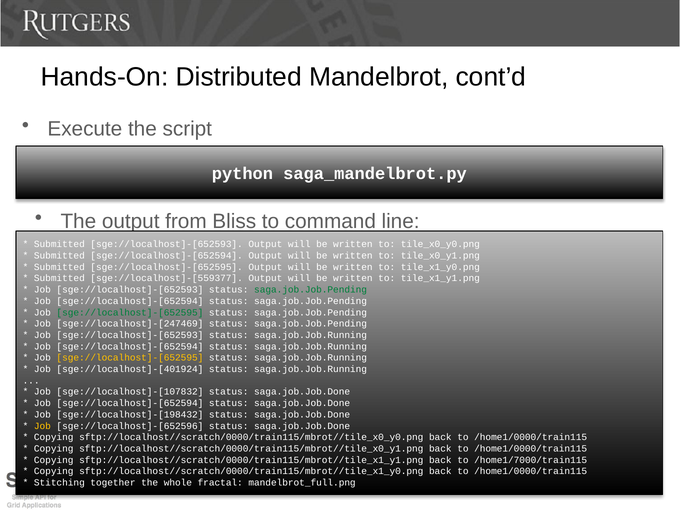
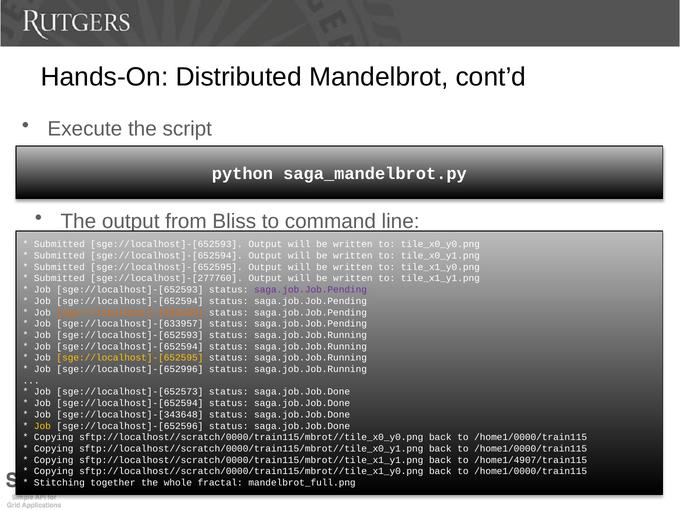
sge://localhost]-[559377: sge://localhost]-[559377 -> sge://localhost]-[277760 (167, 278)
saga.job.Job.Pending colour: green -> purple (311, 290)
sge://localhost]-[652595 colour: green -> orange (130, 312)
sge://localhost]-[247469: sge://localhost]-[247469 -> sge://localhost]-[633957 (130, 324)
sge://localhost]-[401924: sge://localhost]-[401924 -> sge://localhost]-[652996 (130, 369)
sge://localhost]-[107832: sge://localhost]-[107832 -> sge://localhost]-[652573 (130, 392)
sge://localhost]-[198432: sge://localhost]-[198432 -> sge://localhost]-[343648 (130, 415)
/home1/7000/train115: /home1/7000/train115 -> /home1/4907/train115 (531, 460)
